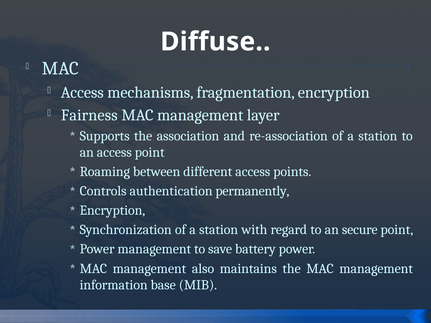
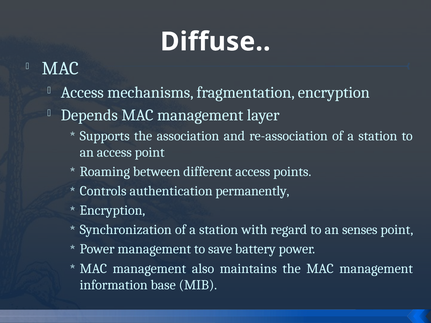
Fairness: Fairness -> Depends (89, 115)
secure: secure -> senses (360, 230)
